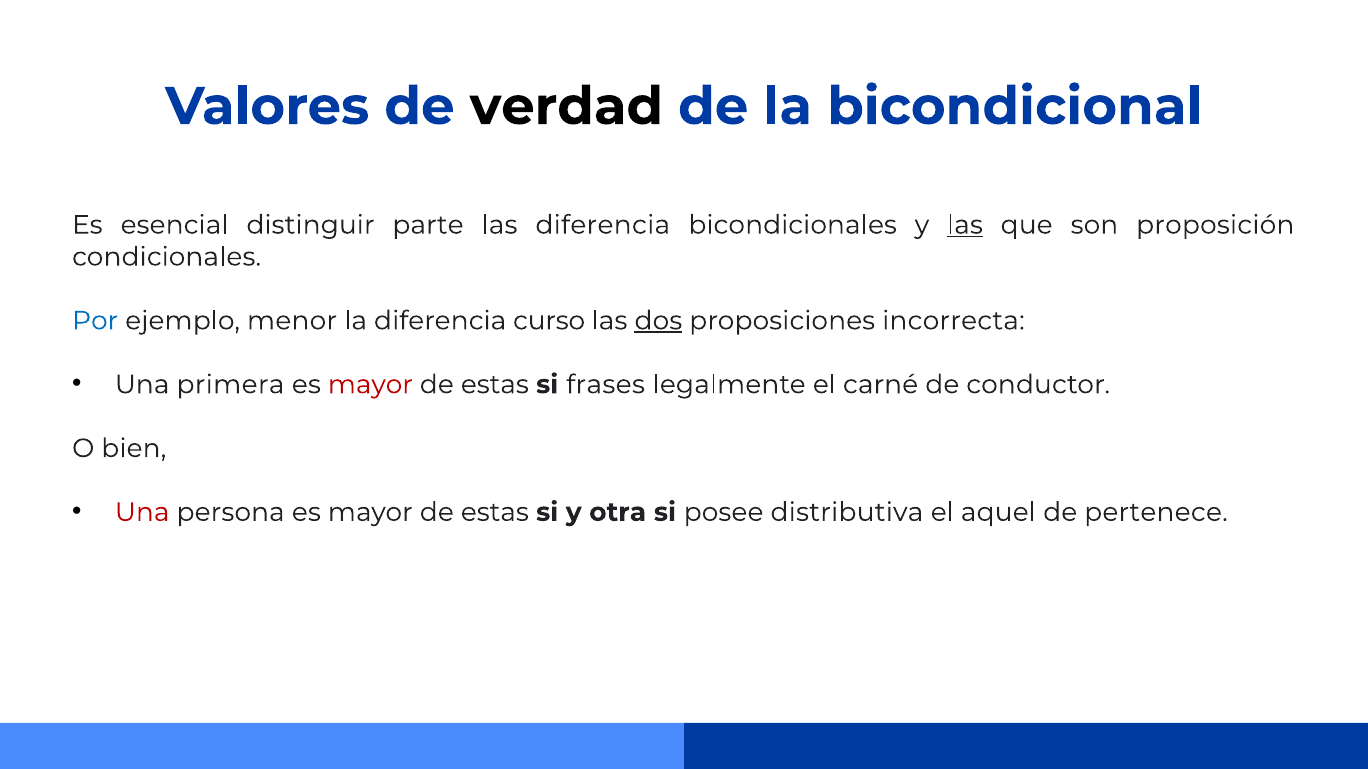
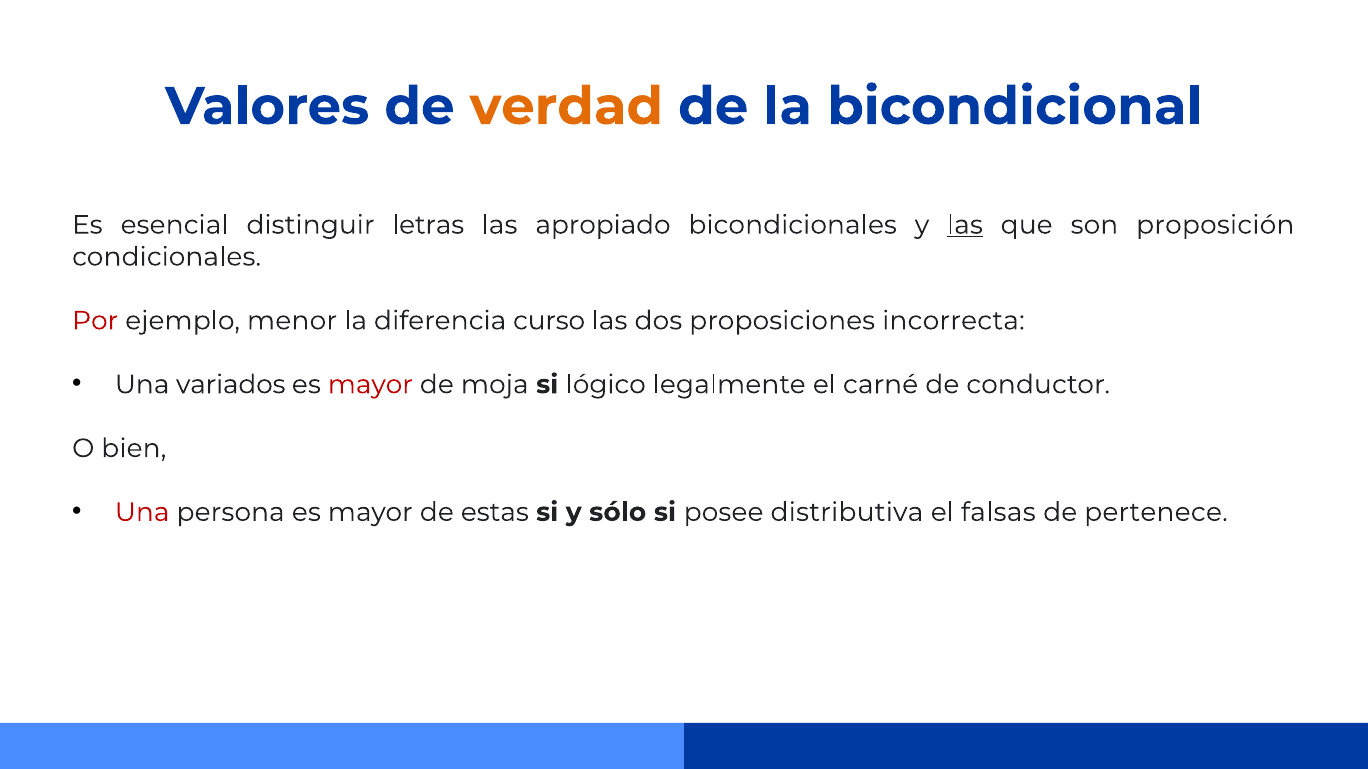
verdad colour: black -> orange (566, 107)
parte: parte -> letras (428, 225)
las diferencia: diferencia -> apropiado (603, 225)
Por colour: blue -> red (95, 321)
dos underline: present -> none (658, 321)
primera: primera -> variados (231, 385)
estas: estas -> moja (495, 385)
frases: frases -> lógico (606, 385)
otra: otra -> sólo (618, 513)
aquel: aquel -> falsas (998, 513)
